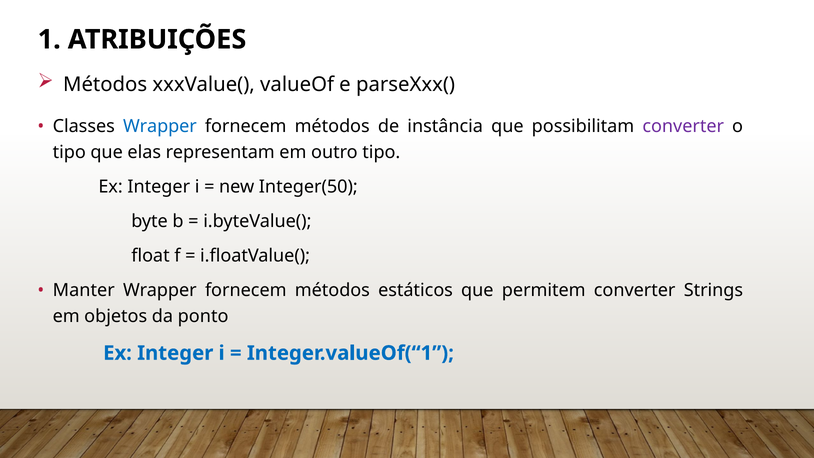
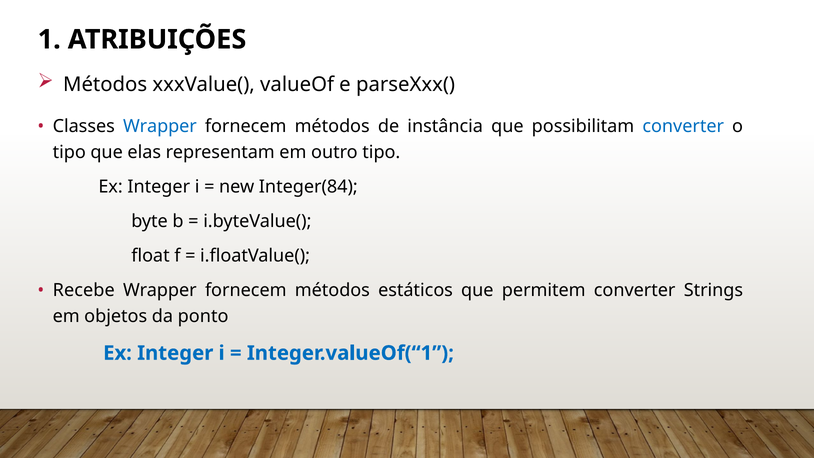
converter colour: purple -> blue (683, 126)
Integer(50: Integer(50 -> Integer(84 (308, 187)
Manter: Manter -> Recebe (84, 290)
